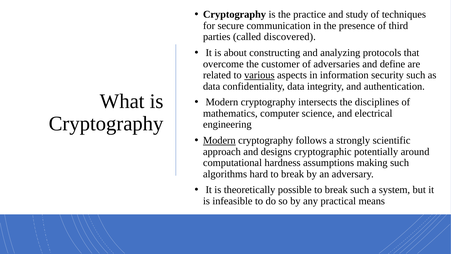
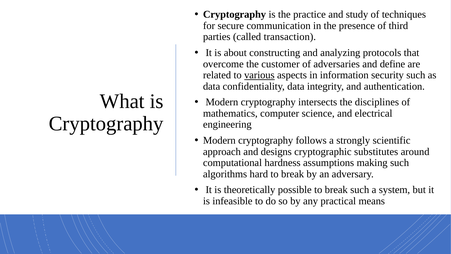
discovered: discovered -> transaction (290, 37)
Modern underline: present -> none (219, 140)
potentially: potentially -> substitutes (376, 151)
